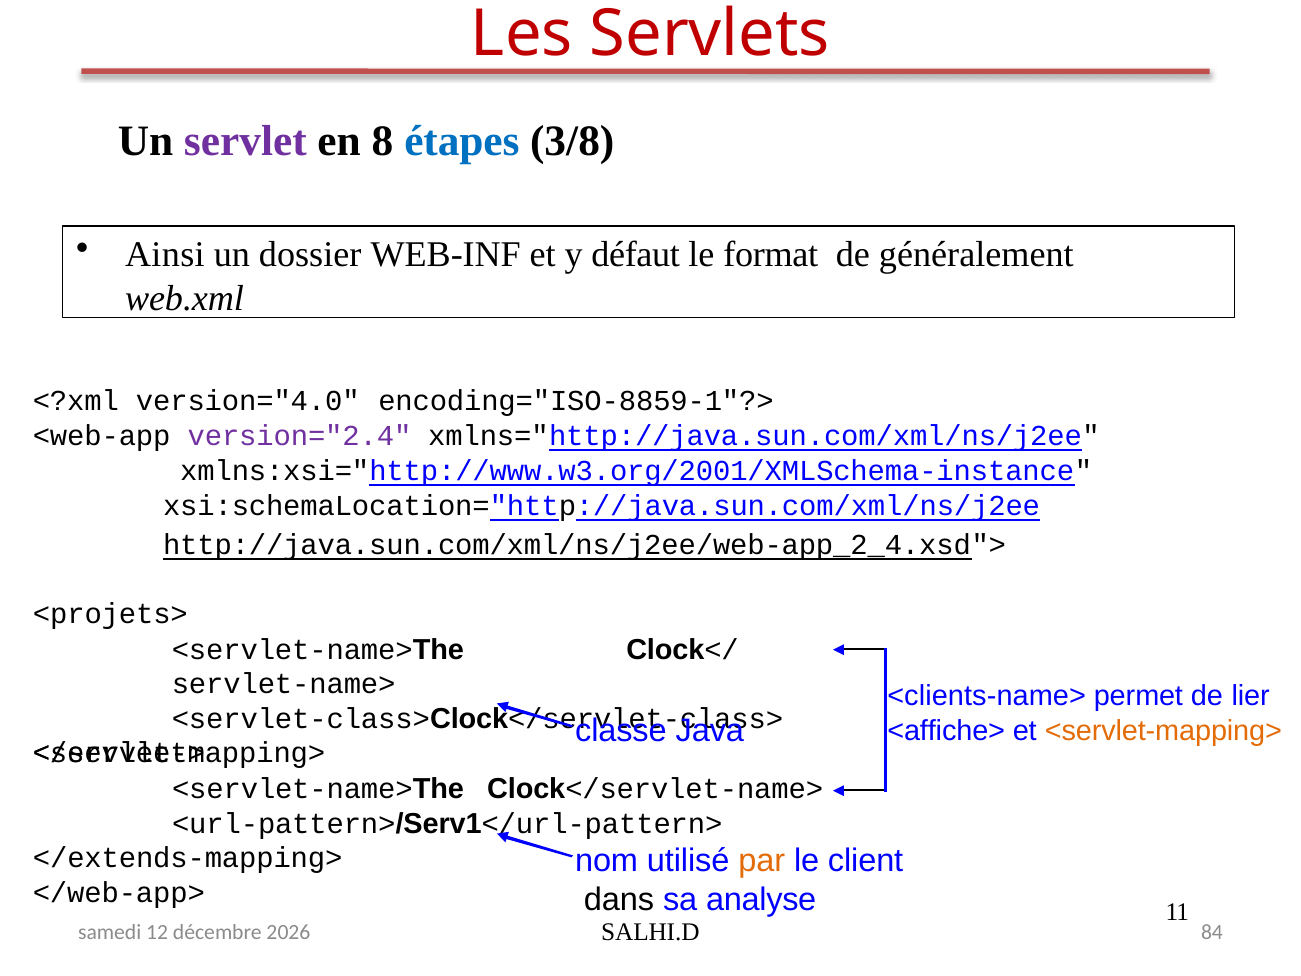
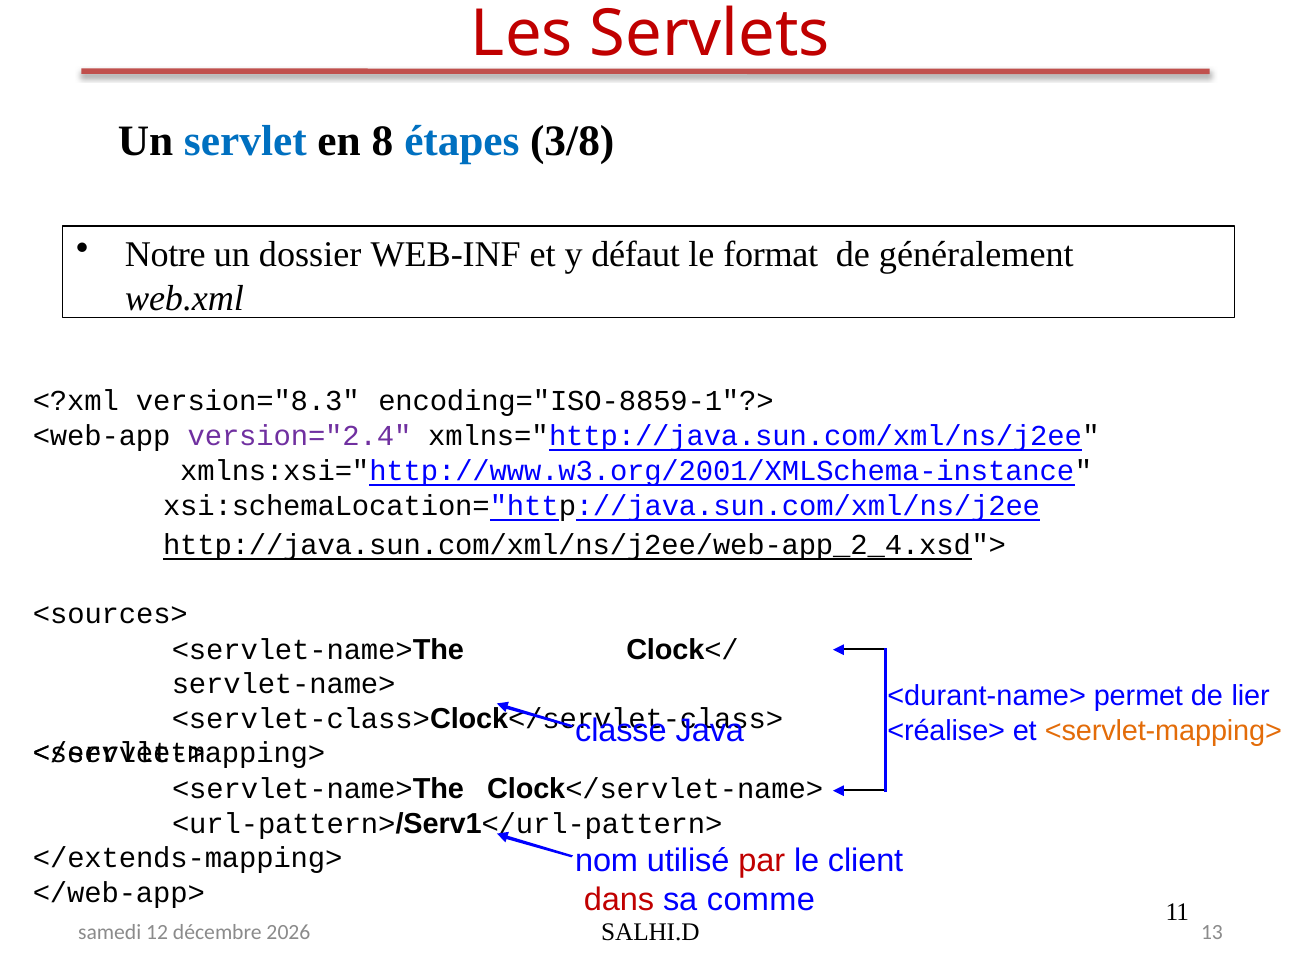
servlet colour: purple -> blue (245, 141)
Ainsi: Ainsi -> Notre (165, 255)
version="4.0: version="4.0 -> version="8.3 (248, 401)
<projets>: <projets> -> <sources> (110, 614)
<clients-name>: <clients-name> -> <durant-name> (987, 696)
<affiche>: <affiche> -> <réalise> (946, 731)
par colour: orange -> red (762, 861)
dans colour: black -> red (619, 900)
analyse: analyse -> comme (761, 900)
84: 84 -> 13 (1212, 932)
